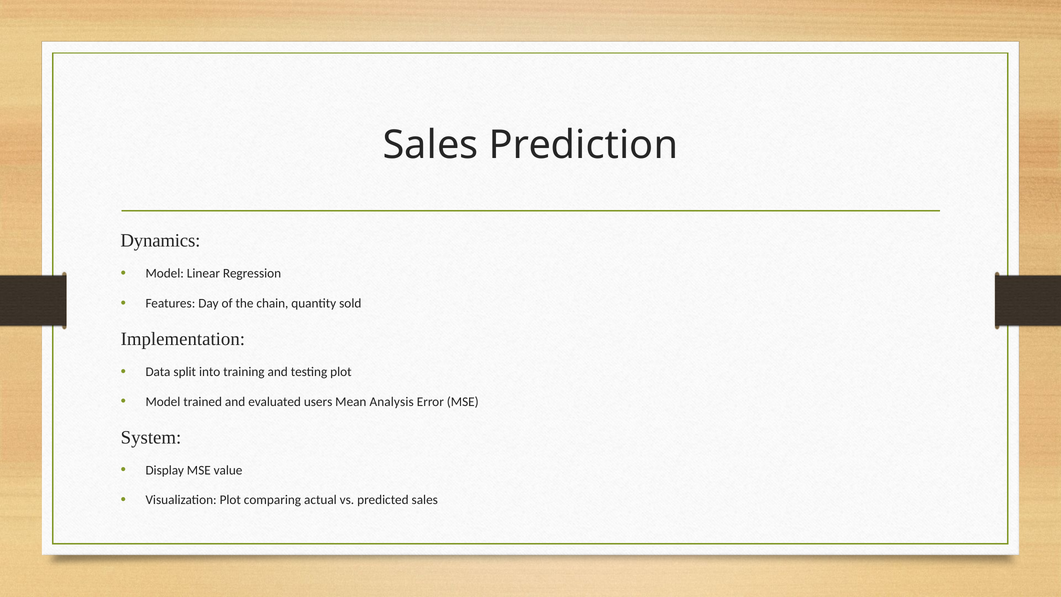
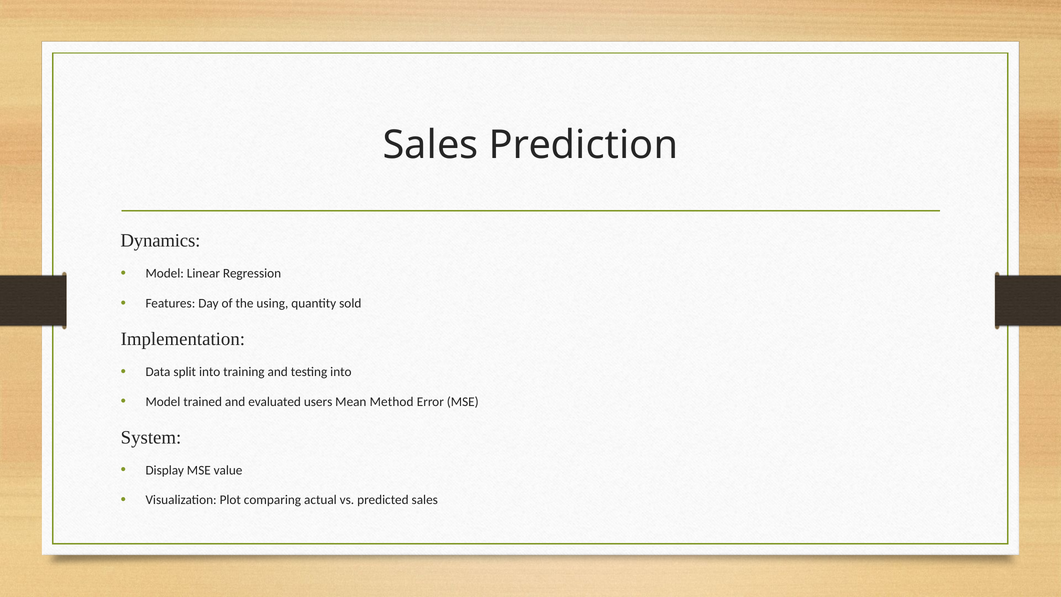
chain: chain -> using (272, 303)
testing plot: plot -> into (341, 372)
Analysis: Analysis -> Method (392, 402)
